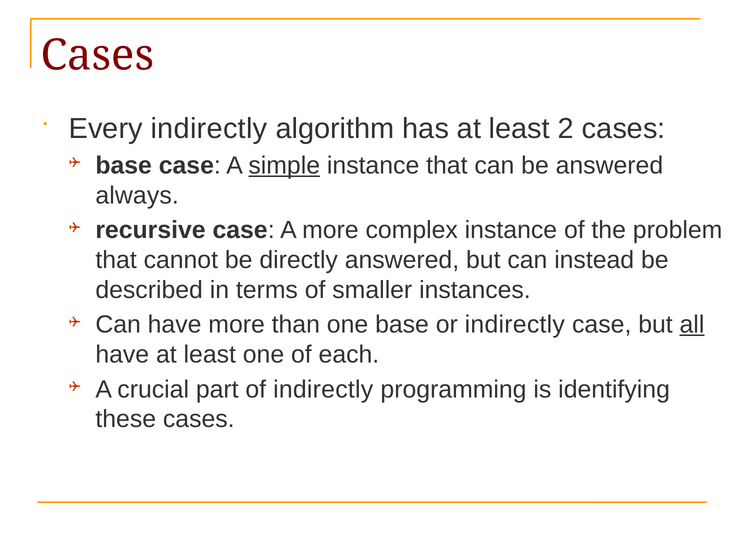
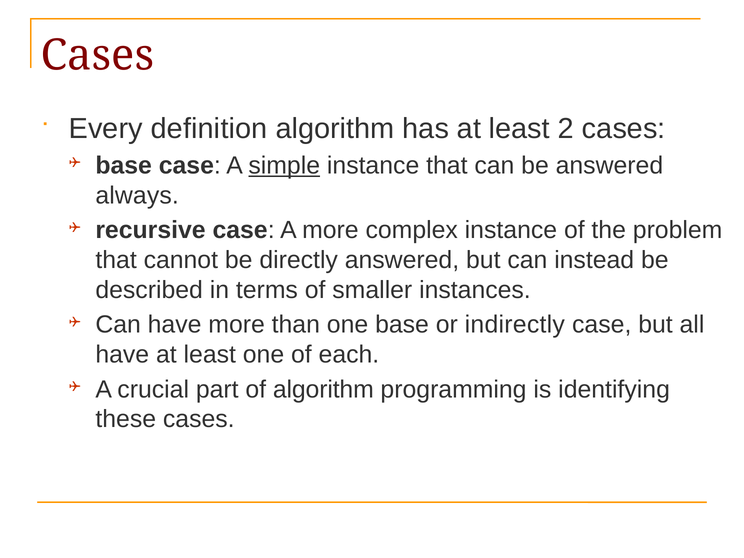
Every indirectly: indirectly -> definition (209, 129)
all underline: present -> none (692, 325)
of indirectly: indirectly -> algorithm (323, 389)
